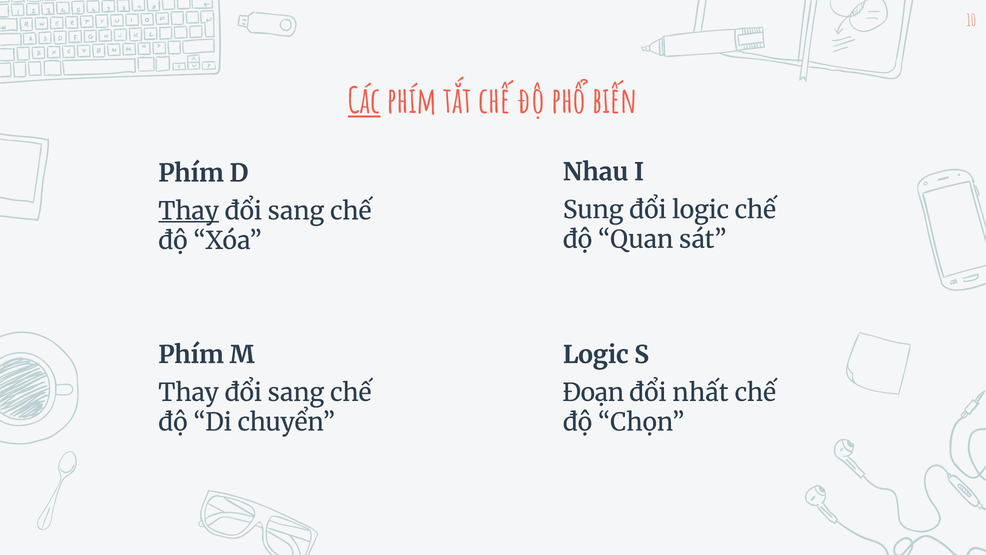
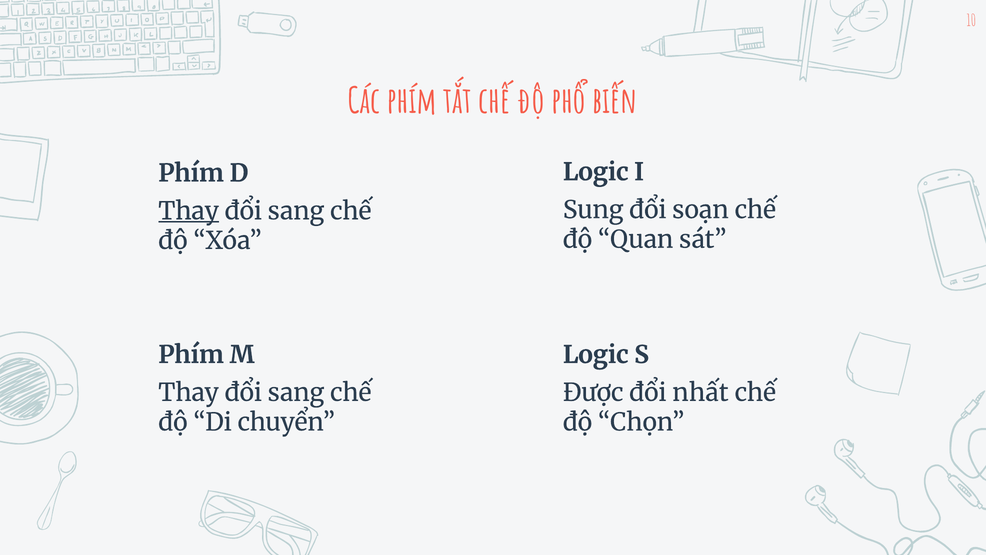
Các underline: present -> none (364, 101)
Nhau: Nhau -> Logic (596, 172)
đổi logic: logic -> soạn (701, 210)
Đoạn: Đoạn -> Được (593, 393)
